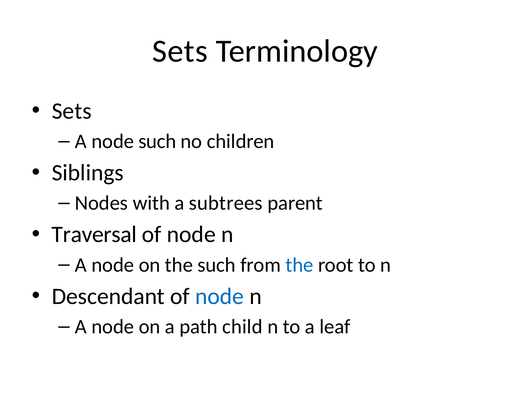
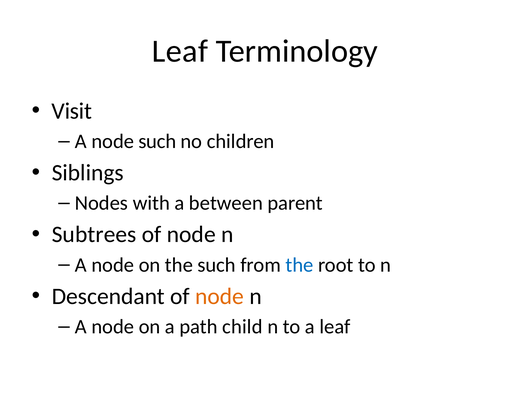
Sets: Sets -> Leaf (180, 51)
Sets: Sets -> Visit (72, 111)
subtrees: subtrees -> between (226, 203)
Traversal: Traversal -> Subtrees (94, 235)
node colour: blue -> orange (220, 297)
